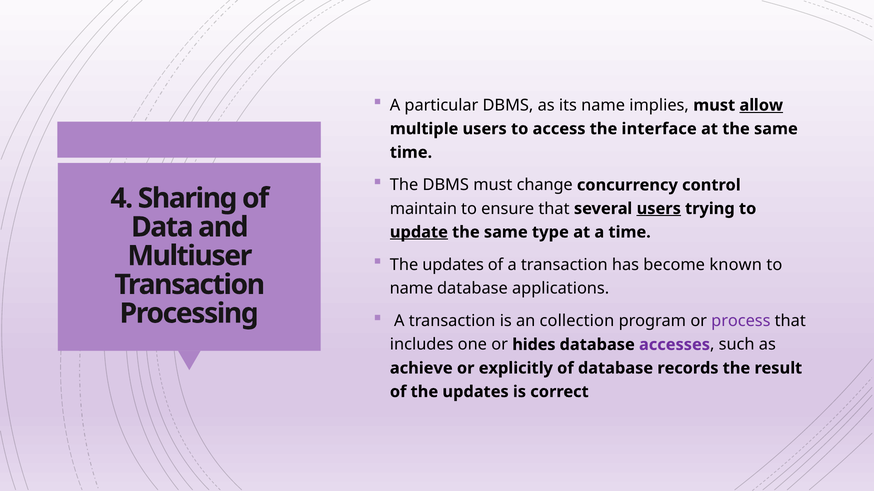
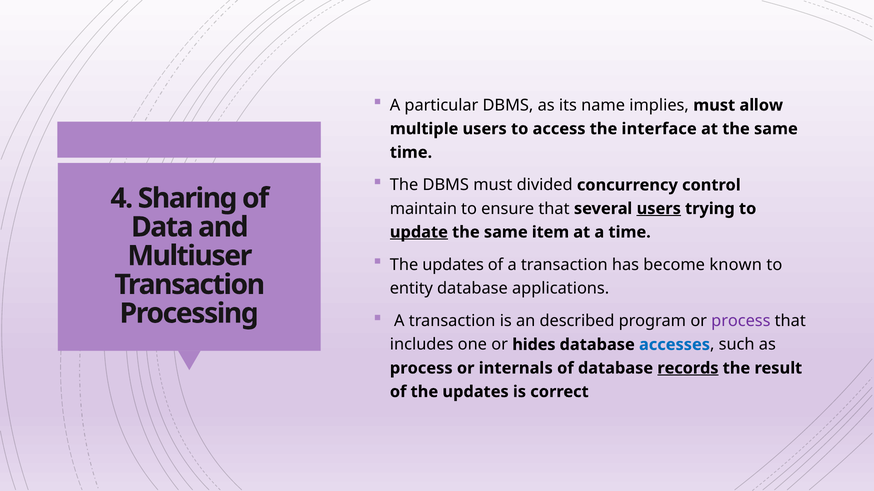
allow underline: present -> none (761, 105)
change: change -> divided (545, 185)
type: type -> item (551, 232)
name: name -> entity (411, 289)
collection: collection -> described (577, 321)
accesses colour: purple -> blue (674, 345)
achieve: achieve -> process (421, 369)
explicitly: explicitly -> internals (516, 369)
records underline: none -> present (688, 369)
